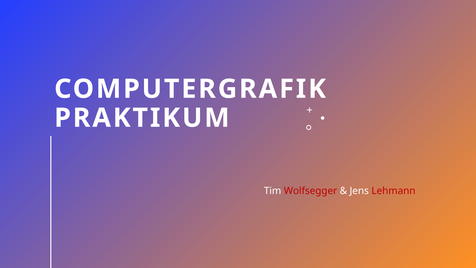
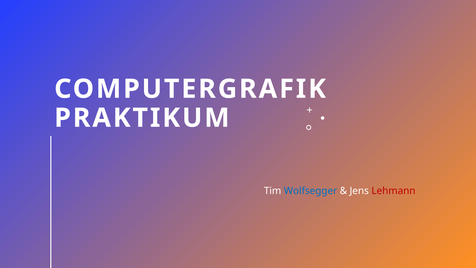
Wolfsegger colour: red -> blue (311, 191)
